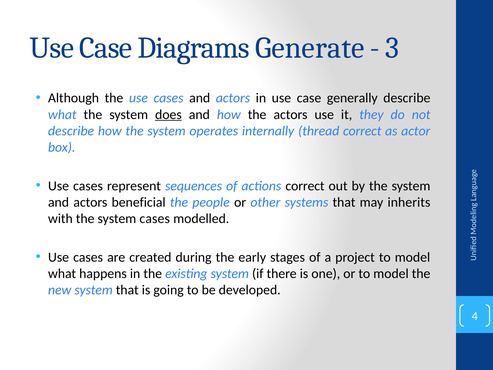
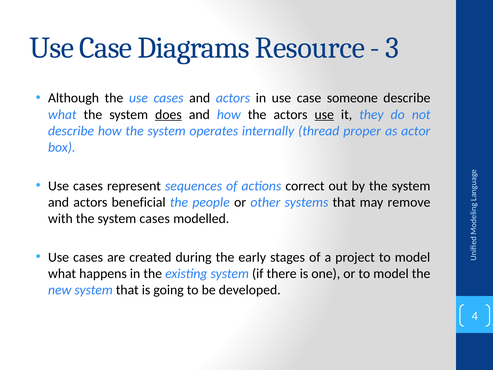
Generate: Generate -> Resource (310, 48)
generally: generally -> someone (352, 98)
use underline: none -> present (324, 114)
thread correct: correct -> proper (362, 131)
inherits: inherits -> remove (409, 202)
